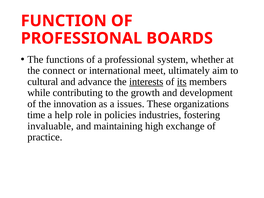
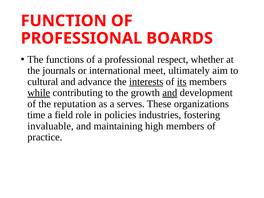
system: system -> respect (173, 60)
connect: connect -> journals (59, 71)
while underline: none -> present (39, 93)
and underline: none -> present (170, 93)
innovation: innovation -> reputation (75, 104)
issues: issues -> serves (131, 104)
help: help -> field (64, 115)
high exchange: exchange -> members (185, 126)
